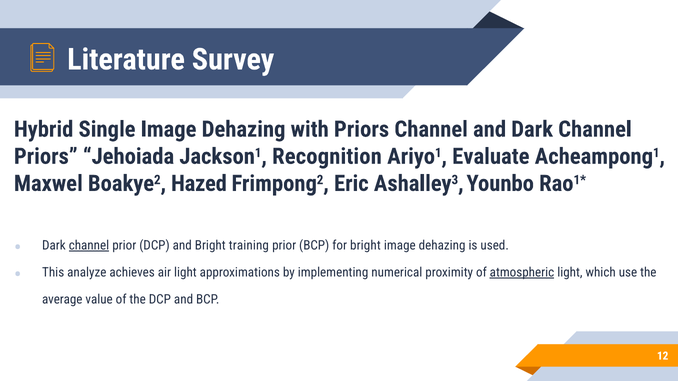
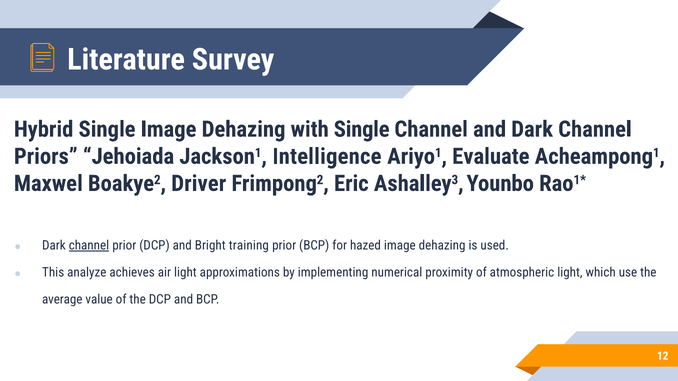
with Priors: Priors -> Single (362, 129)
Recognition: Recognition -> Intelligence (327, 157)
Hazed: Hazed -> Driver (199, 184)
for bright: bright -> hazed (365, 246)
atmospheric underline: present -> none (522, 273)
